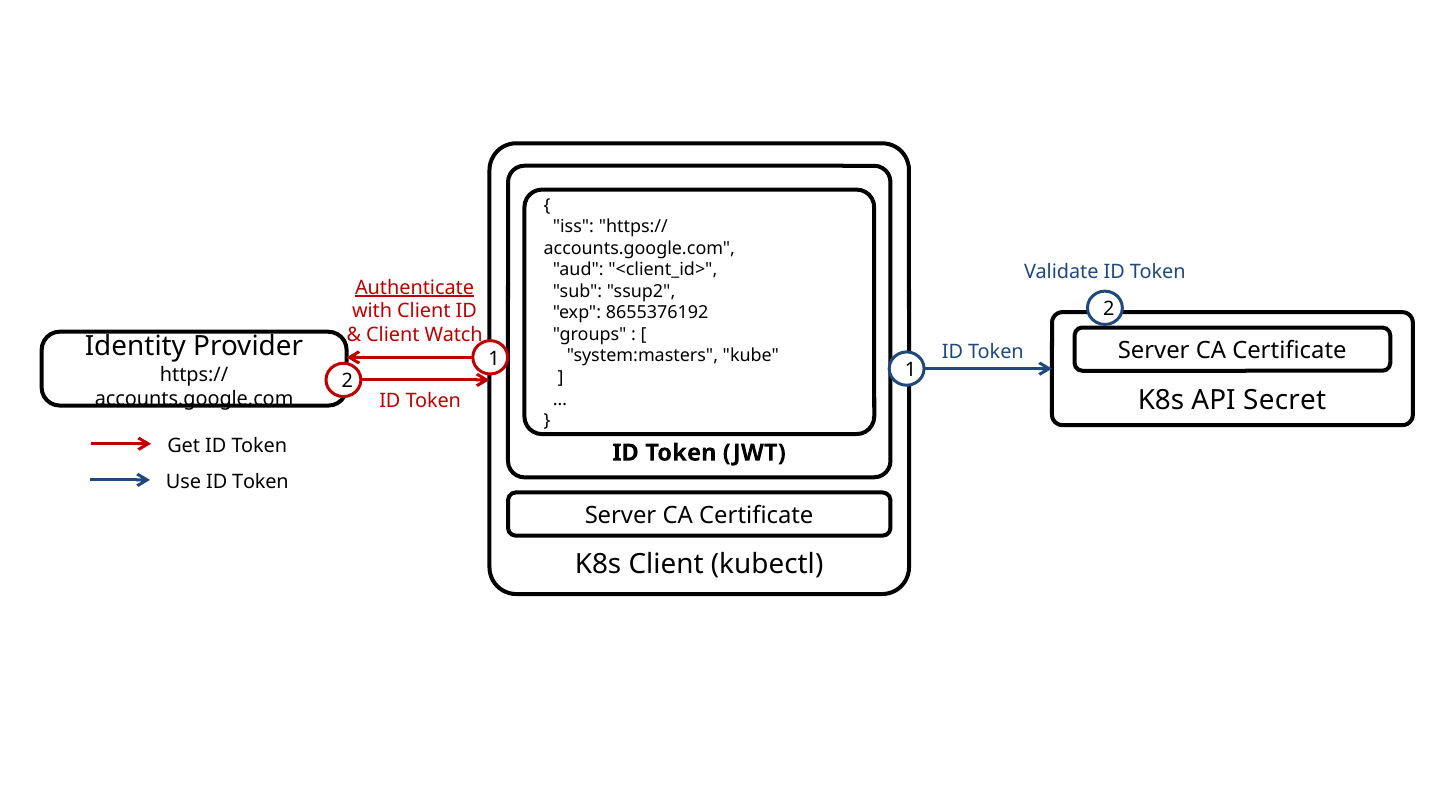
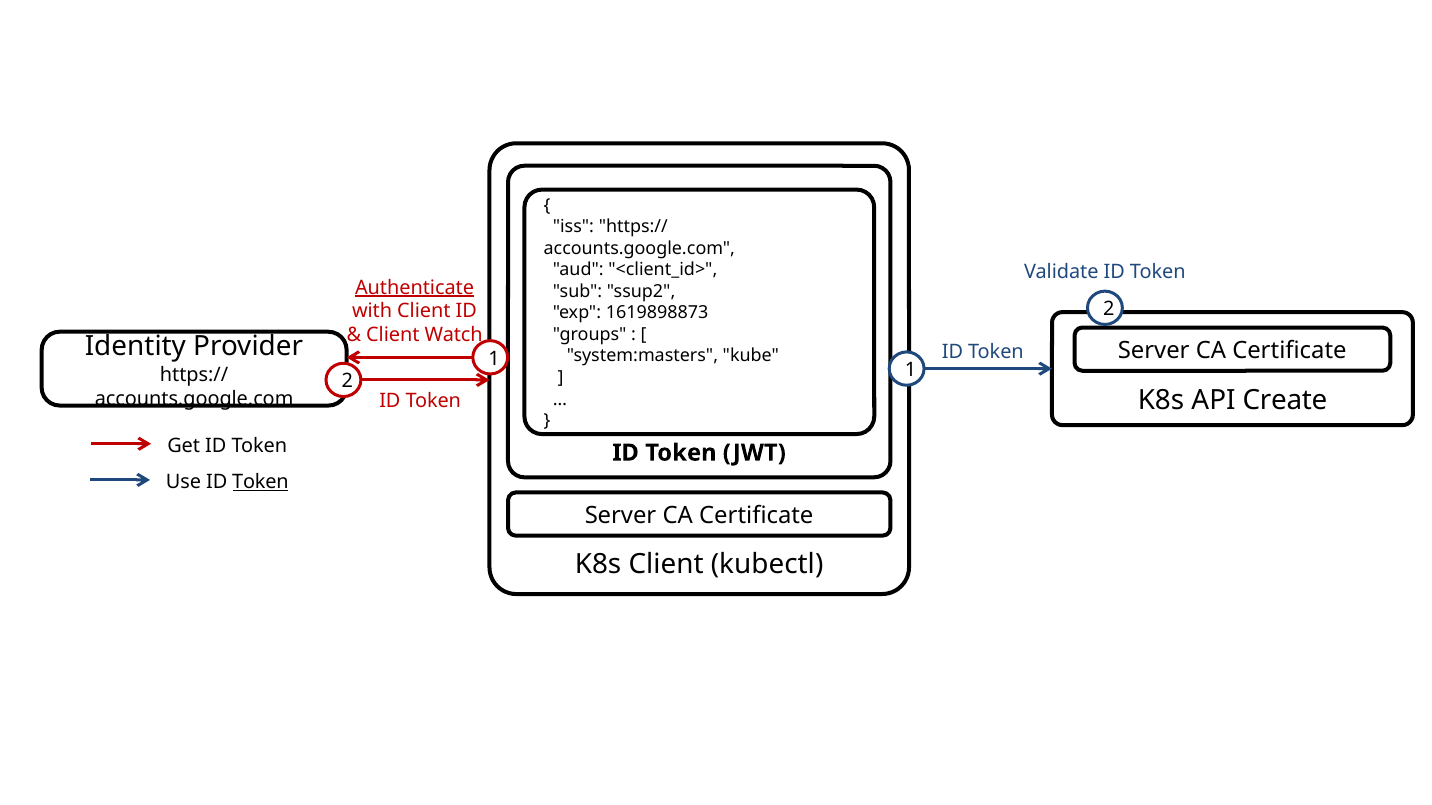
8655376192: 8655376192 -> 1619898873 (657, 313)
Secret: Secret -> Create (1285, 401)
Token underline: none -> present (260, 482)
